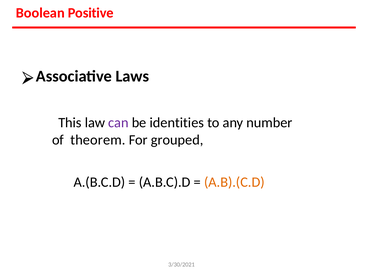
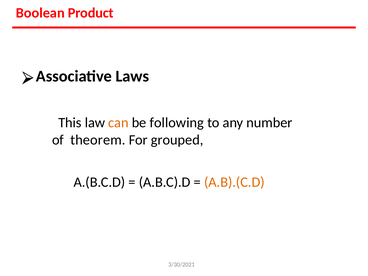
Positive: Positive -> Product (91, 13)
can colour: purple -> orange (118, 123)
identities: identities -> following (177, 123)
